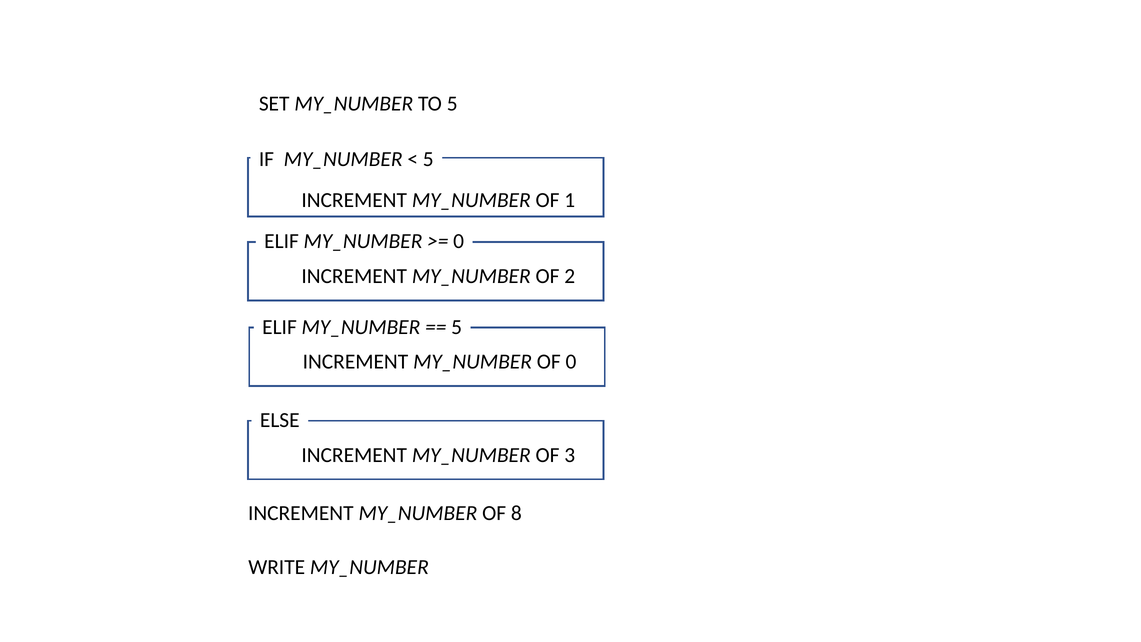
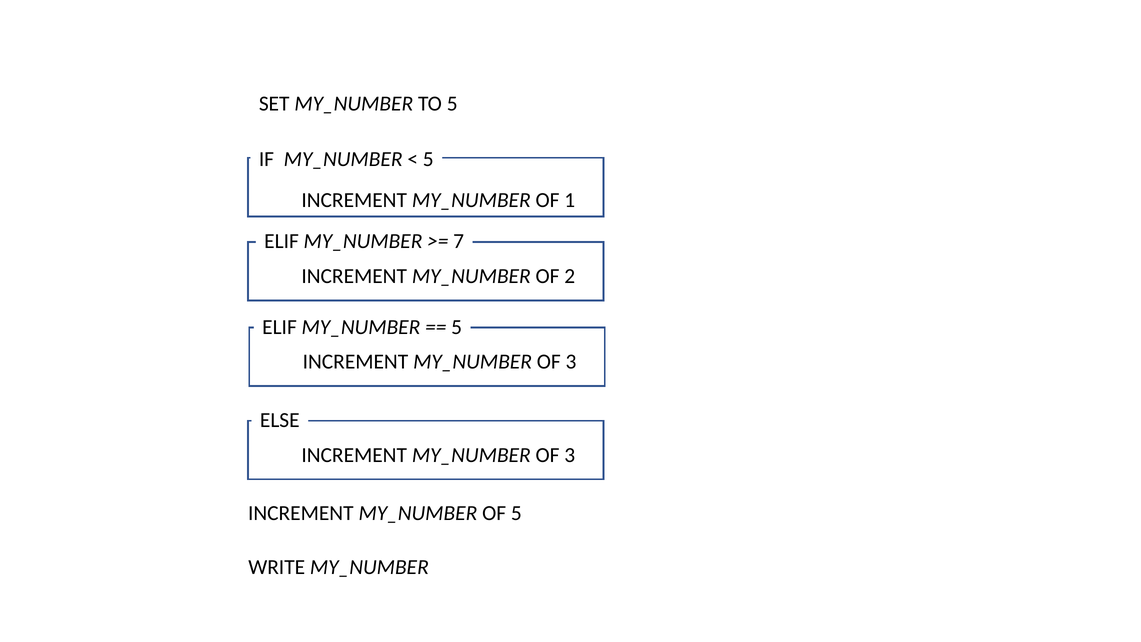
0: 0 -> 7 (459, 241)
0: 0 -> 3 (571, 362)
OF 8: 8 -> 5 (516, 513)
